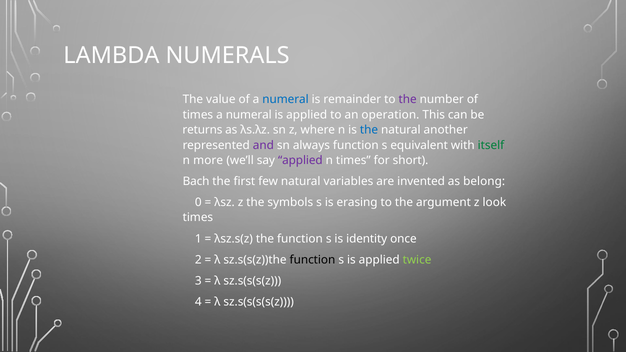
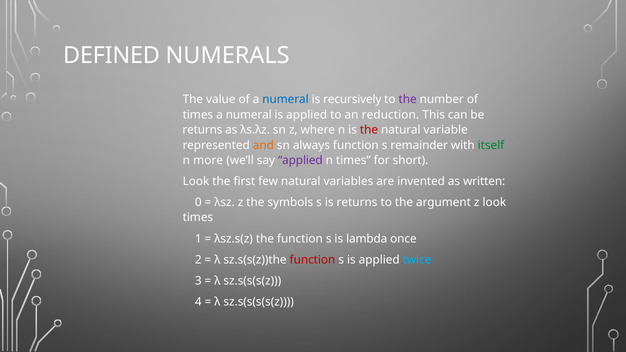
LAMBDA: LAMBDA -> DEFINED (111, 55)
remainder: remainder -> recursively (352, 100)
operation: operation -> reduction (390, 115)
the colour: blue -> red (369, 130)
another: another -> variable (446, 130)
and colour: purple -> orange (263, 145)
equivalent: equivalent -> remainder (419, 145)
Bach: Bach -> Look (196, 181)
belong: belong -> written (484, 181)
is erasing: erasing -> returns (357, 202)
identity: identity -> lambda (367, 239)
function colour: black -> red (312, 260)
twice colour: light green -> light blue (417, 260)
